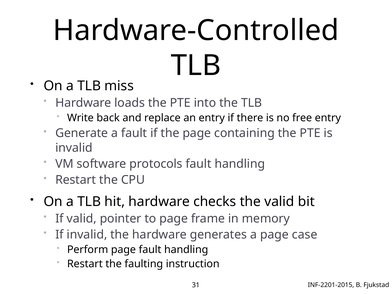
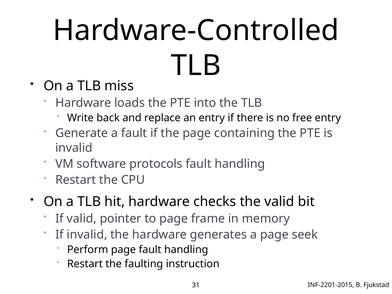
case: case -> seek (305, 235)
